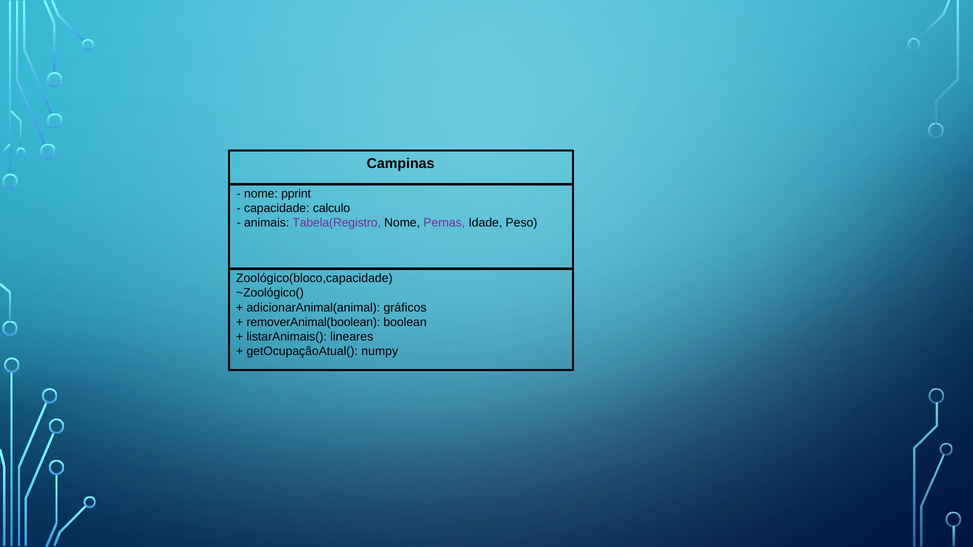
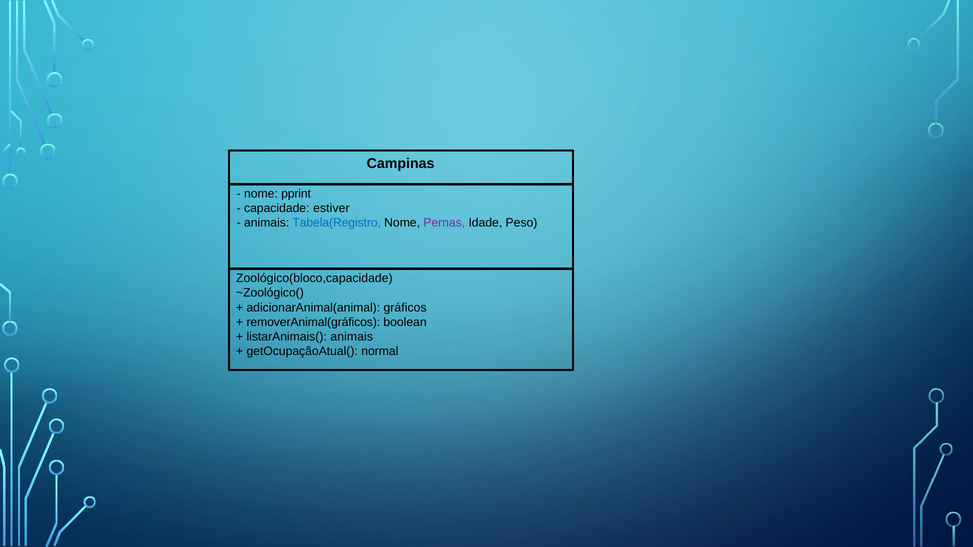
calculo: calculo -> estiver (331, 208)
Tabela(Registro colour: purple -> blue (337, 223)
removerAnimal(boolean: removerAnimal(boolean -> removerAnimal(gráficos (313, 322)
listarAnimais( lineares: lineares -> animais (352, 337)
numpy: numpy -> normal (380, 351)
